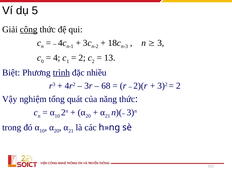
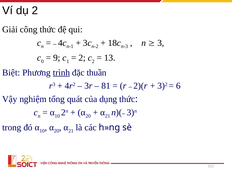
dụ 5: 5 -> 2 (35, 11)
công underline: present -> none (29, 30)
4: 4 -> 9 (57, 58)
nhiều: nhiều -> thuần (97, 73)
68: 68 -> 81 (106, 86)
2: 2 -> 6 (178, 86)
năng: năng -> dụng (108, 99)
